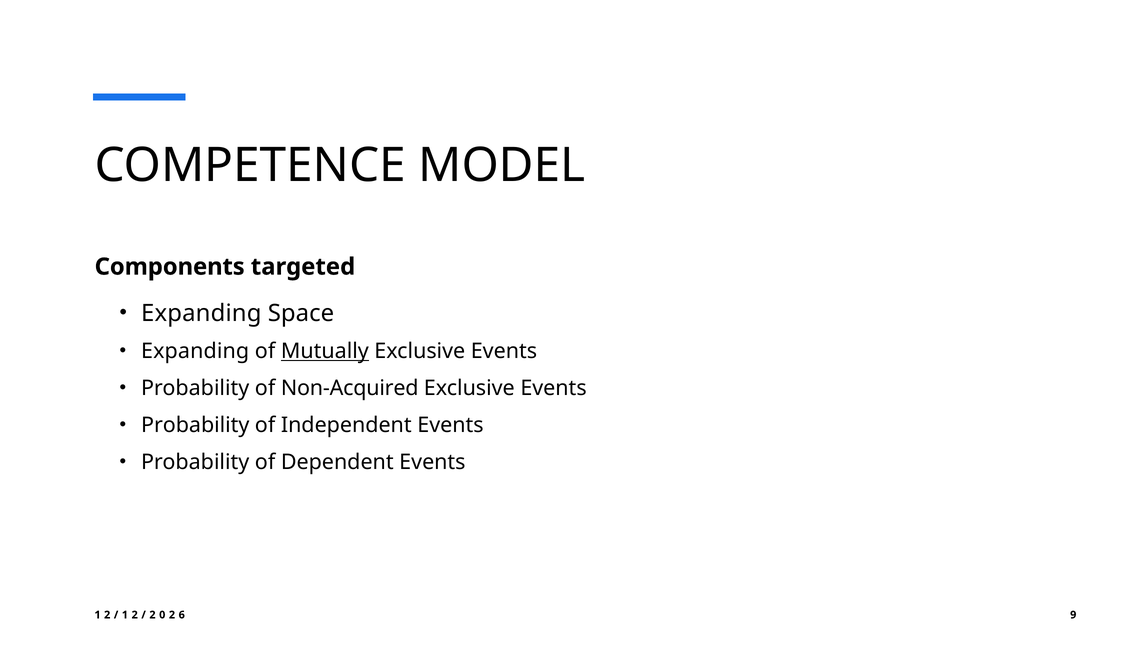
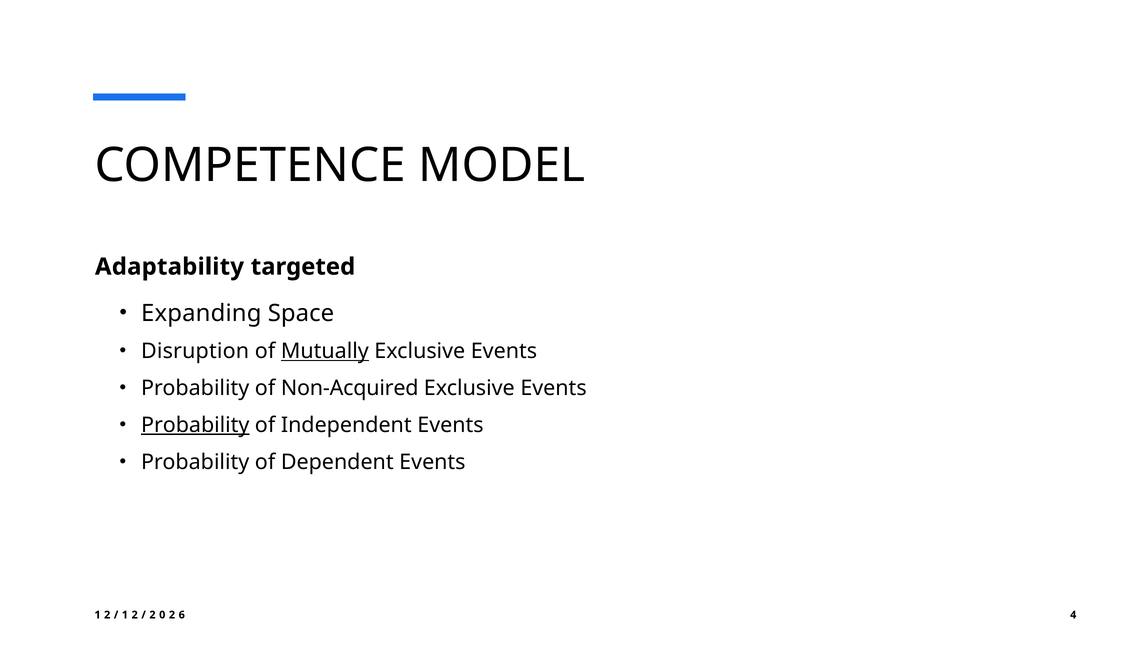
Components: Components -> Adaptability (169, 267)
Expanding: Expanding -> Disruption (195, 351)
Probability underline: none -> present (195, 425)
9: 9 -> 4 (1073, 615)
